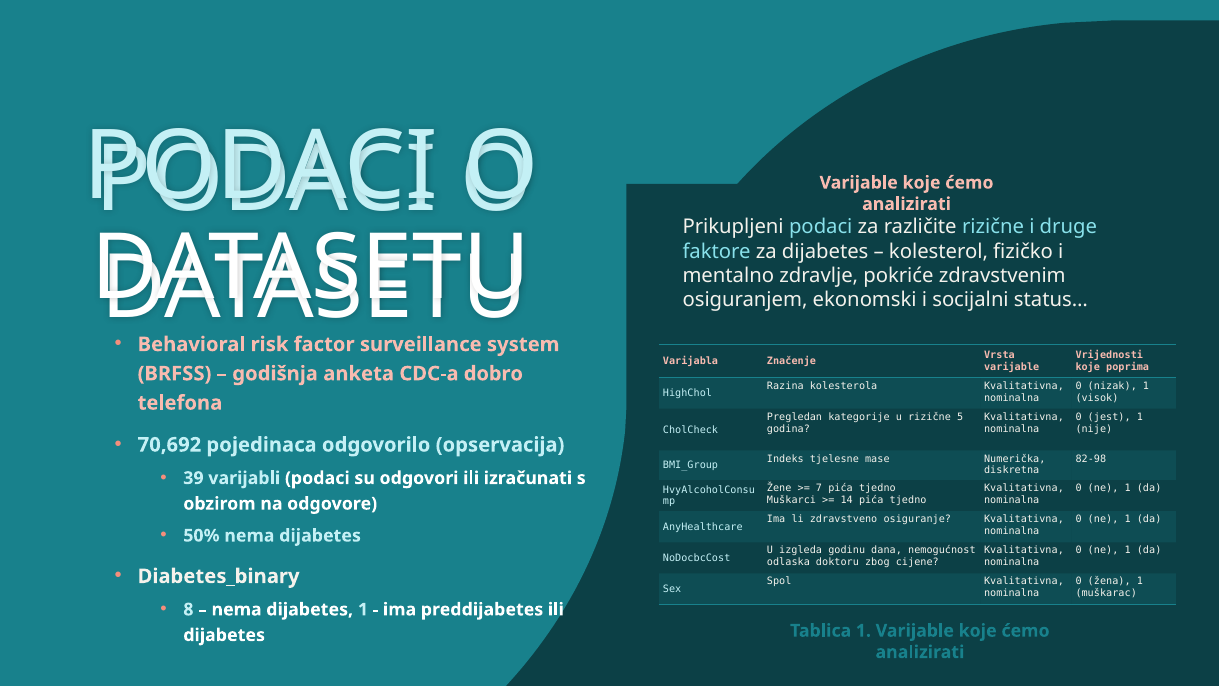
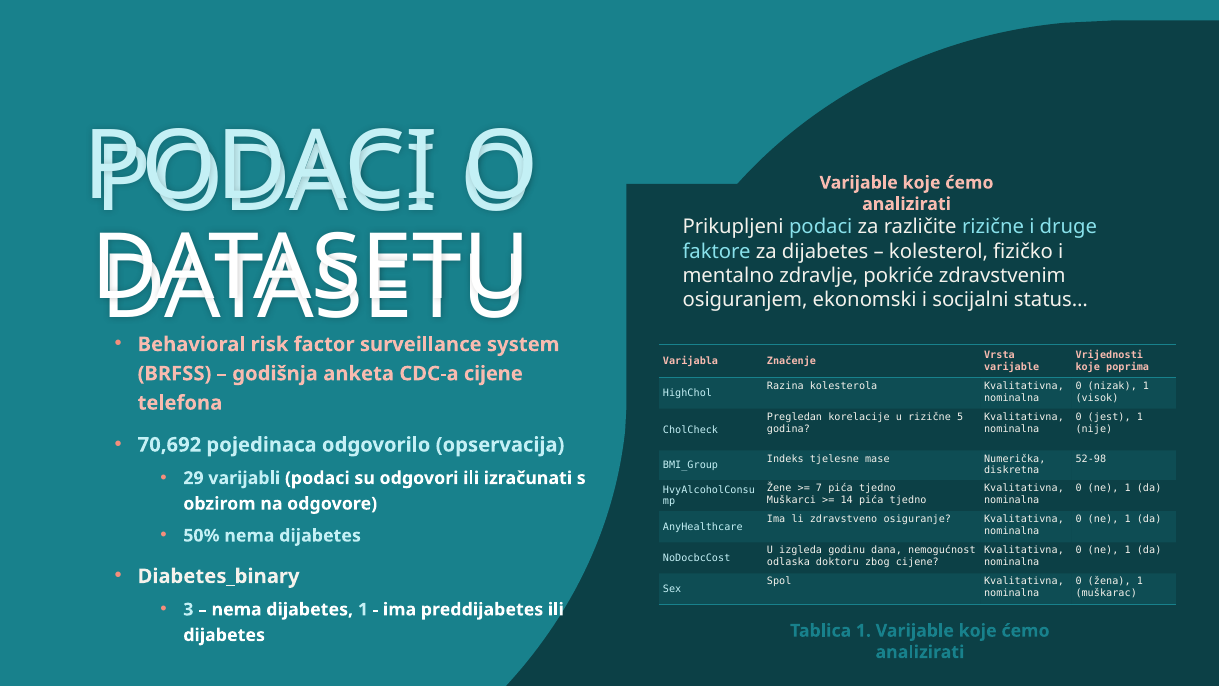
CDC-a dobro: dobro -> cijene (493, 374)
kategorije: kategorije -> korelacije (859, 417)
82-98: 82-98 -> 52-98 (1091, 458)
39: 39 -> 29 (193, 478)
8: 8 -> 3 (188, 609)
